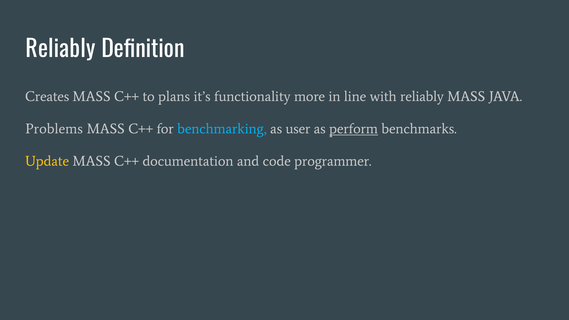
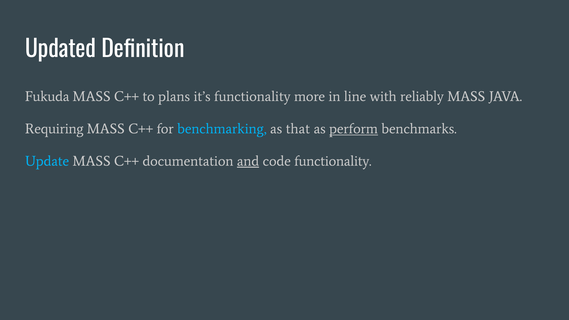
Reliably: Reliably -> Updated (61, 49)
Creates: Creates -> Fukuda (47, 97)
Problems: Problems -> Requiring (54, 129)
user: user -> that (298, 129)
Update colour: yellow -> light blue (47, 161)
and underline: none -> present (248, 161)
code programmer: programmer -> functionality (333, 161)
